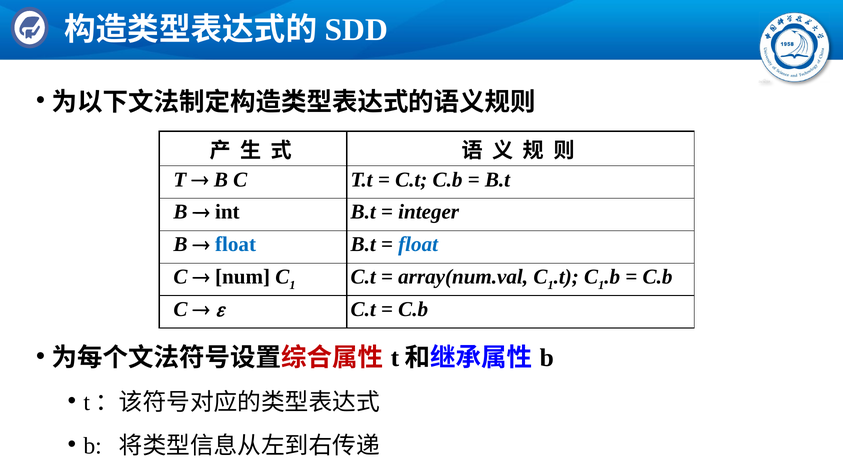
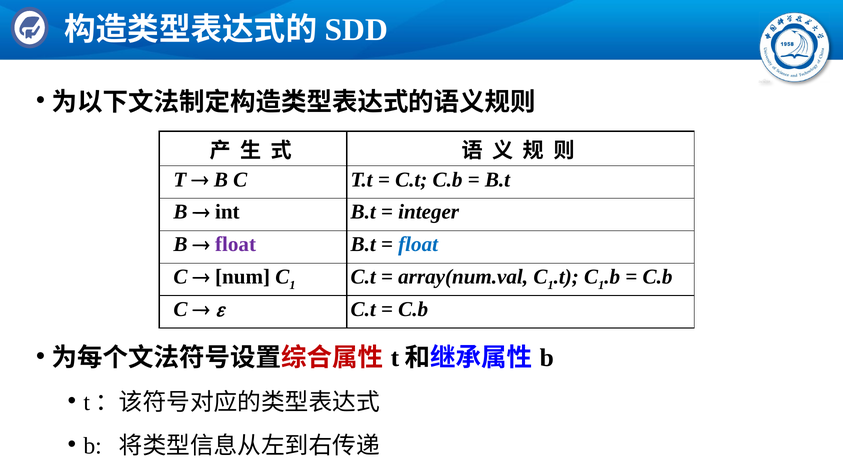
float colour: blue -> purple (236, 245)
